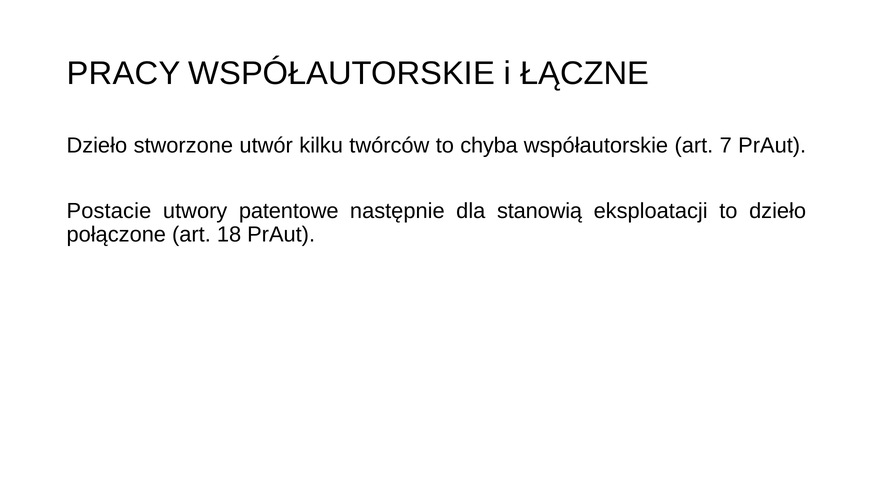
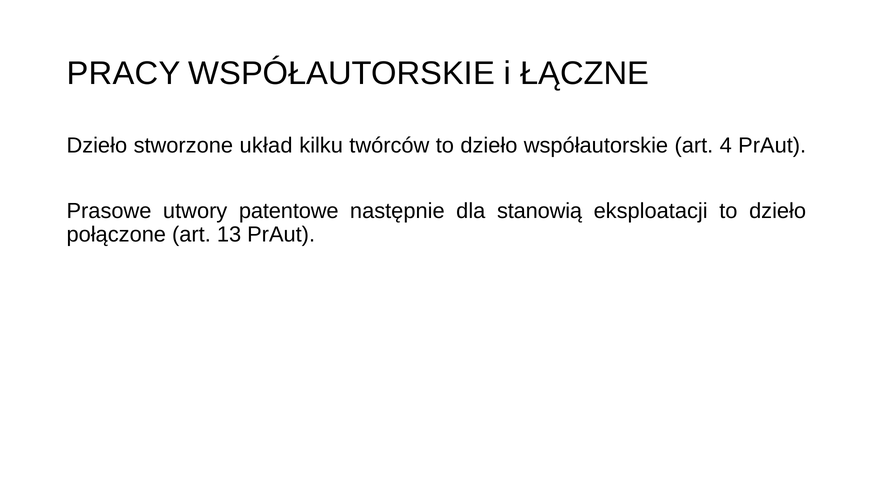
utwór: utwór -> układ (266, 146)
twórców to chyba: chyba -> dzieło (489, 146)
7: 7 -> 4 (726, 146)
Postacie: Postacie -> Prasowe (109, 211)
18: 18 -> 13 (229, 235)
